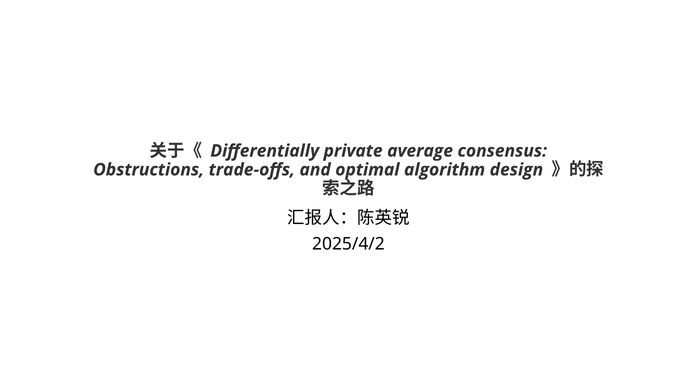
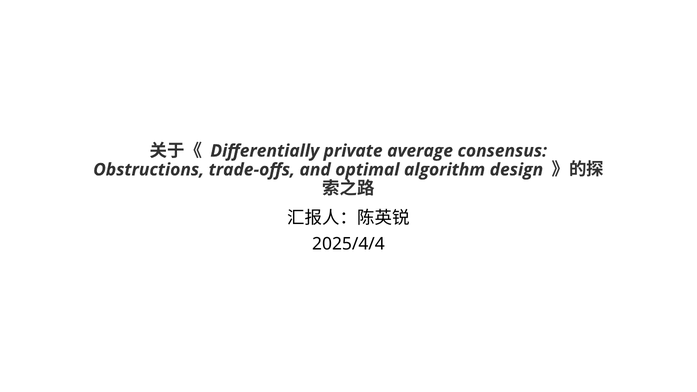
2025/4/2: 2025/4/2 -> 2025/4/4 (348, 244)
